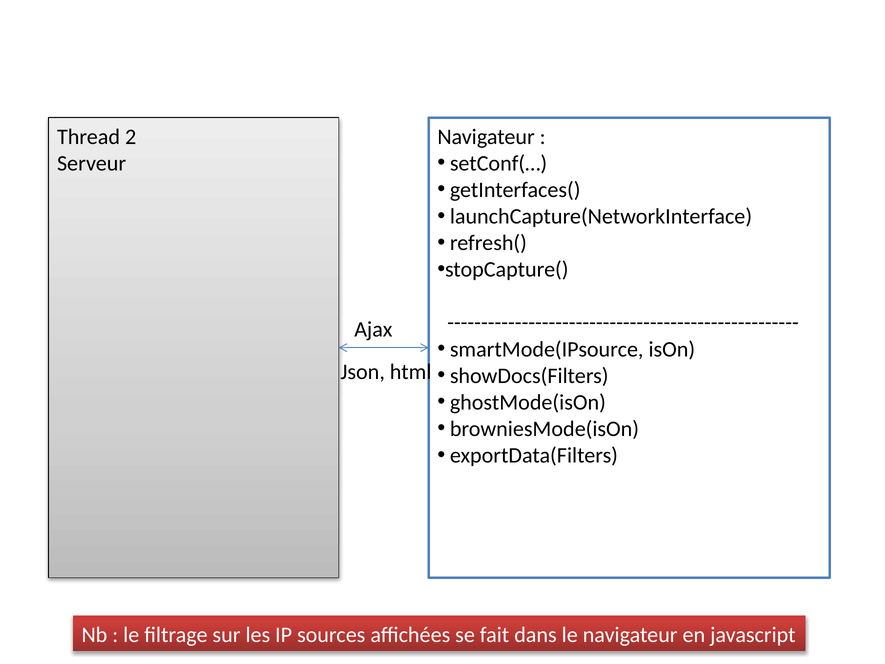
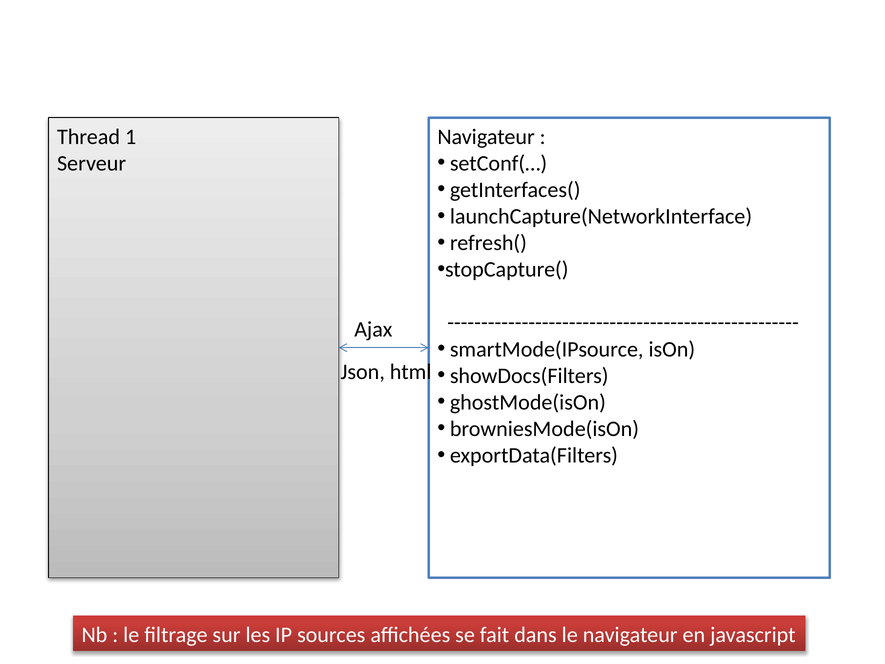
2: 2 -> 1 (131, 137)
